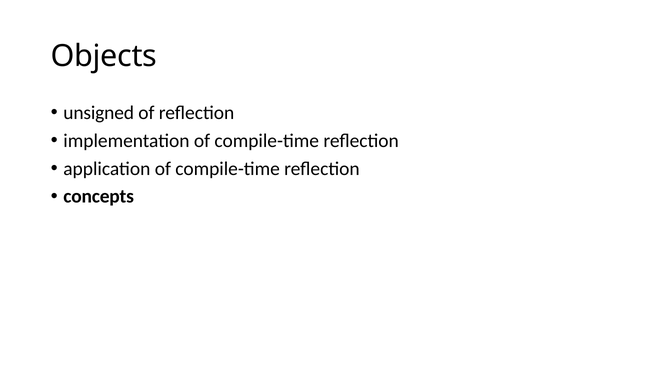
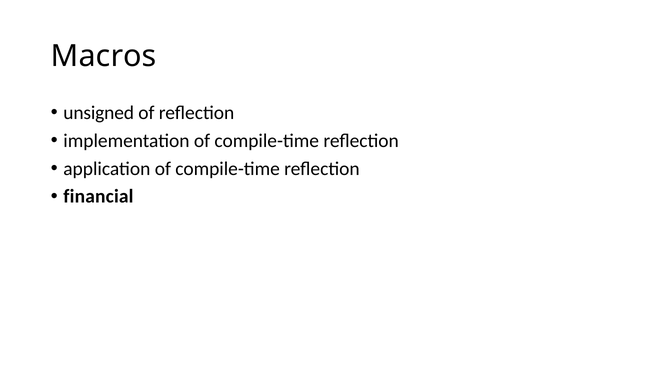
Objects: Objects -> Macros (104, 56)
concepts: concepts -> financial (98, 197)
